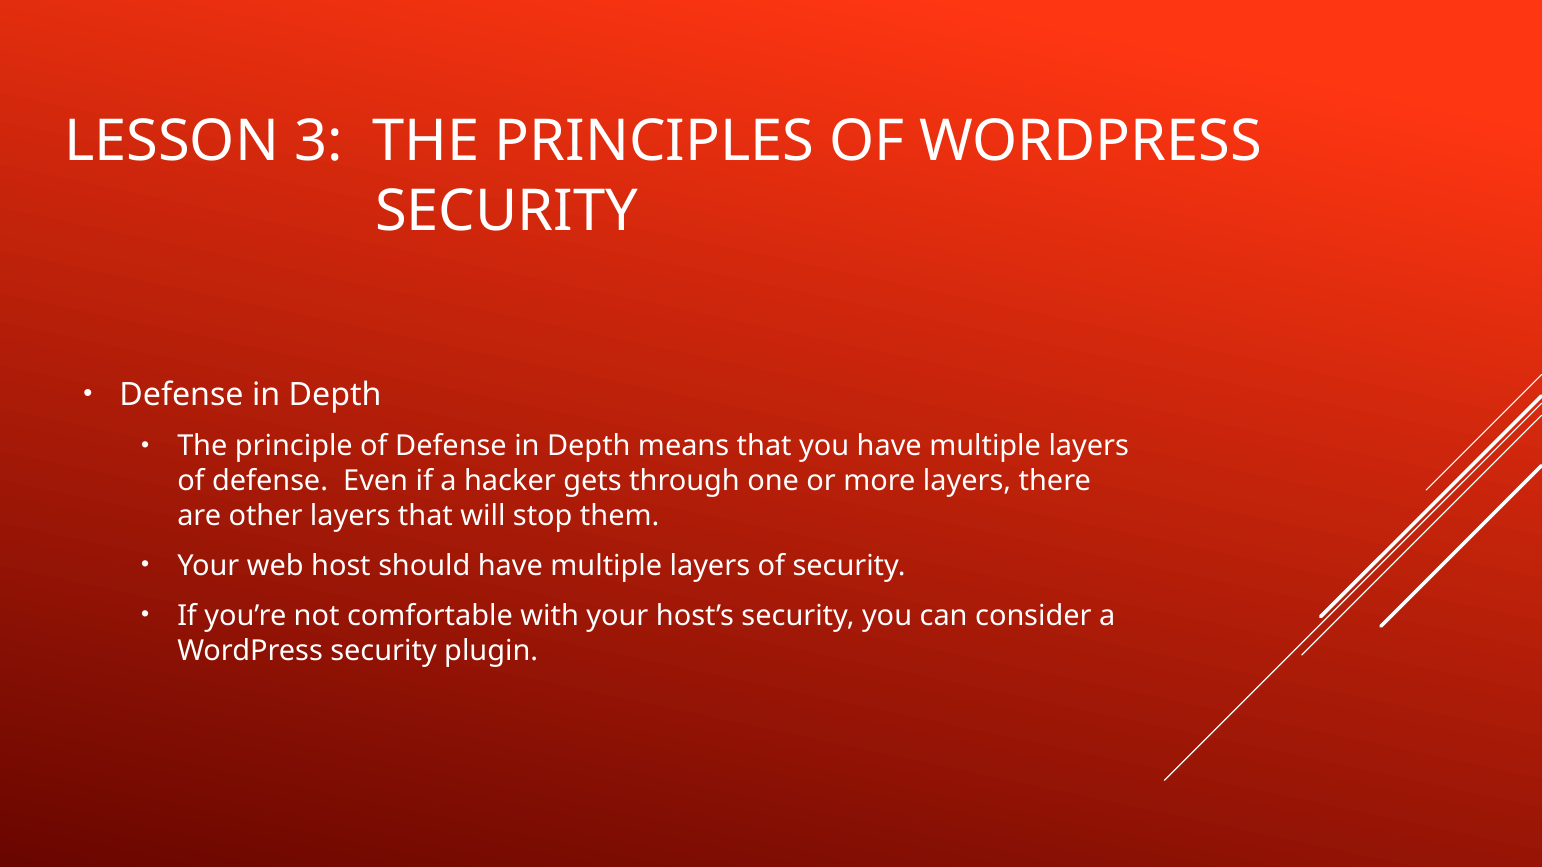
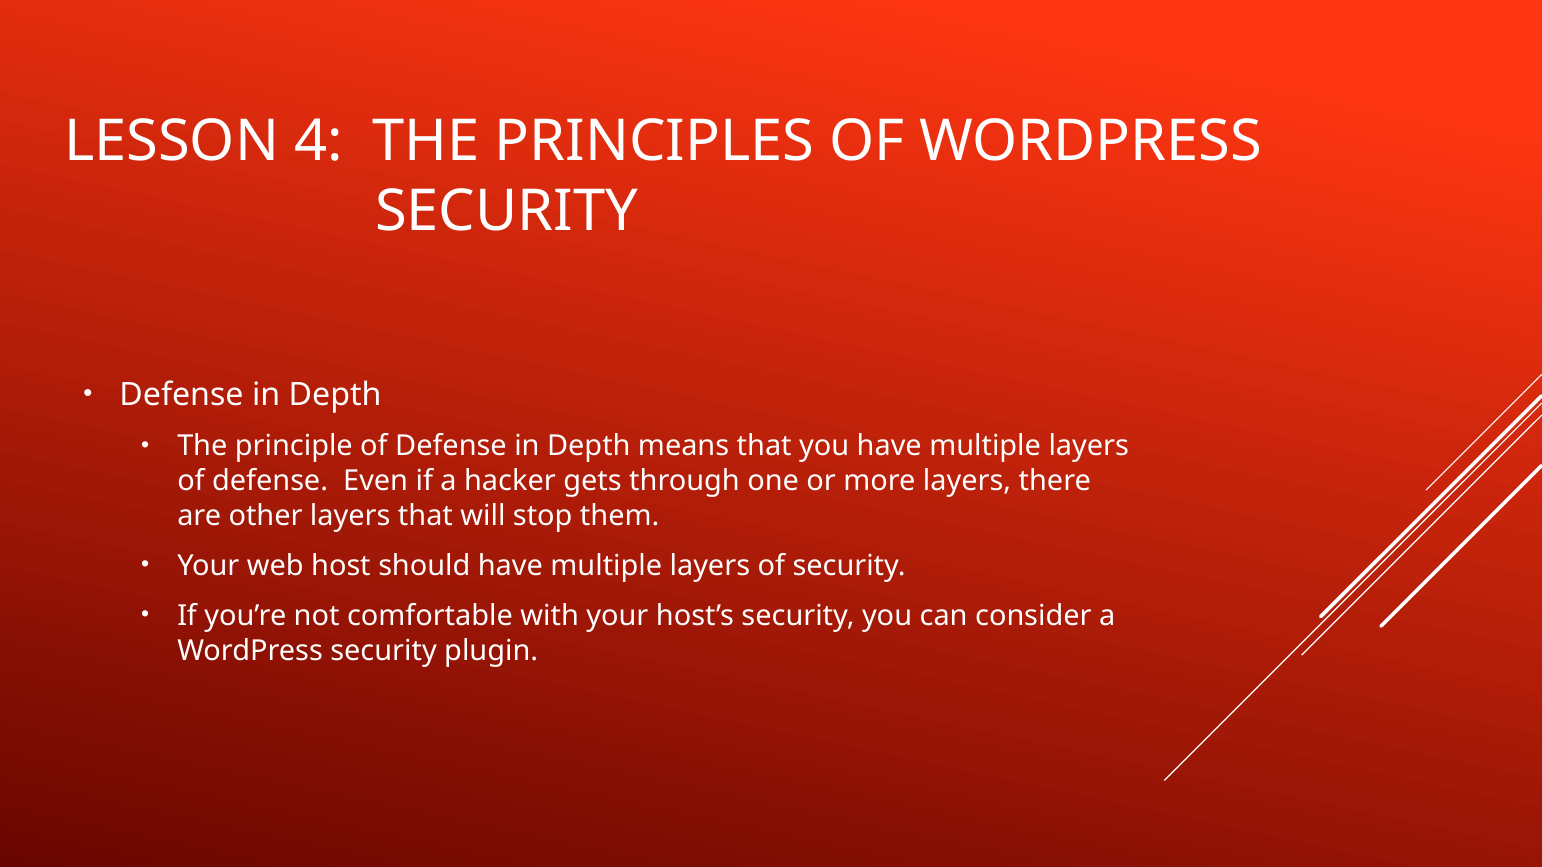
3: 3 -> 4 (318, 142)
